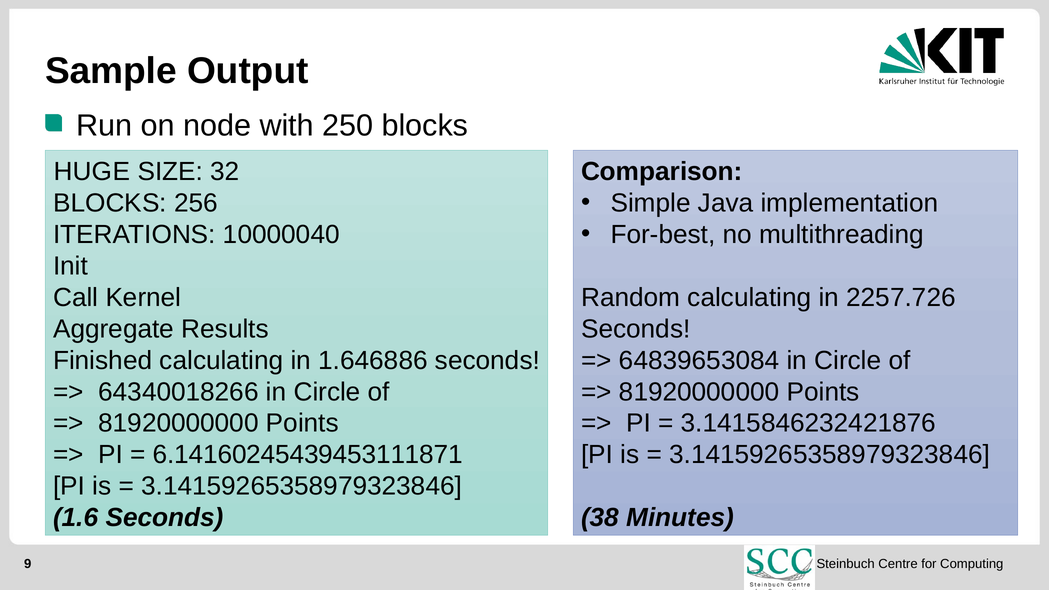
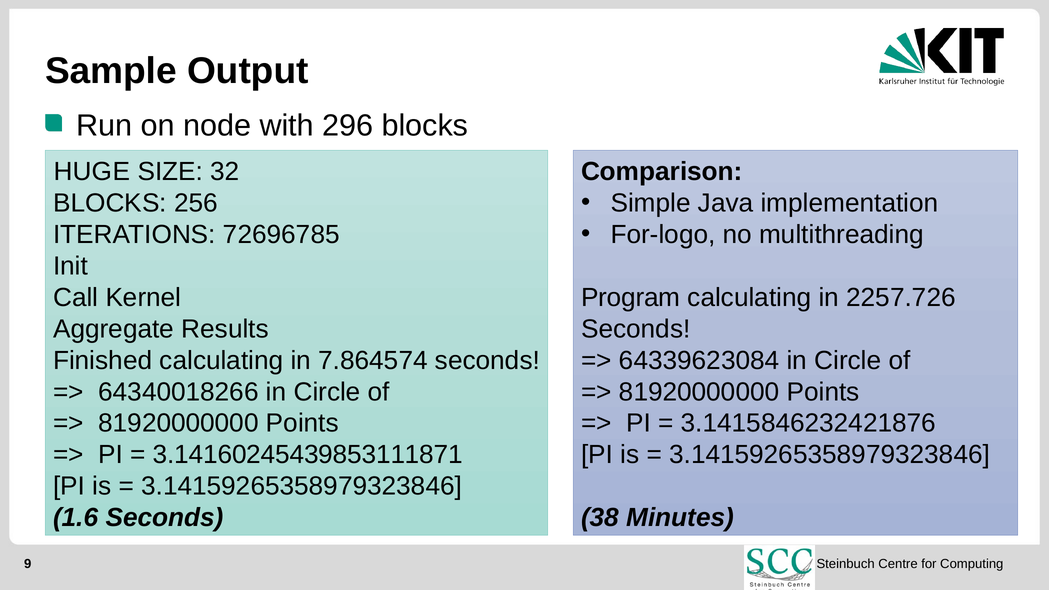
250: 250 -> 296 (348, 126)
For-best: For-best -> For-logo (663, 235)
10000040: 10000040 -> 72696785 (281, 235)
Random: Random -> Program (631, 297)
1.646886: 1.646886 -> 7.864574 (373, 360)
64839653084: 64839653084 -> 64339623084 (699, 360)
6.14160245439453111871: 6.14160245439453111871 -> 3.14160245439853111871 (308, 455)
